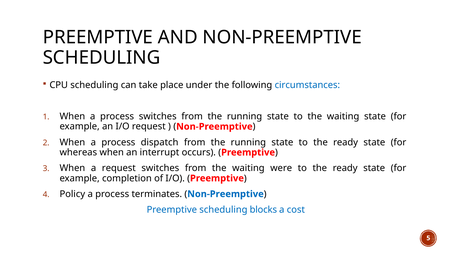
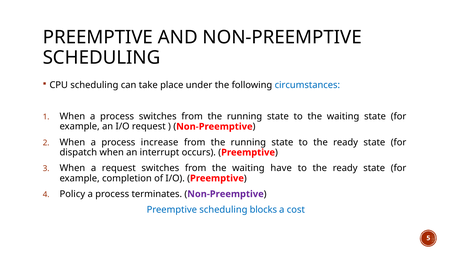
dispatch: dispatch -> increase (160, 142)
whereas: whereas -> dispatch (78, 152)
were: were -> have (281, 168)
Non-Preemptive colour: blue -> purple (226, 194)
